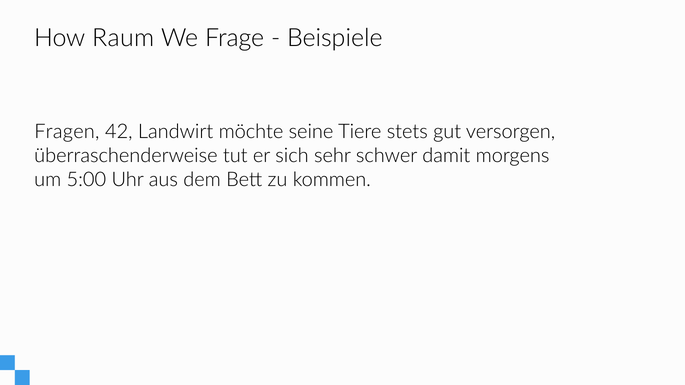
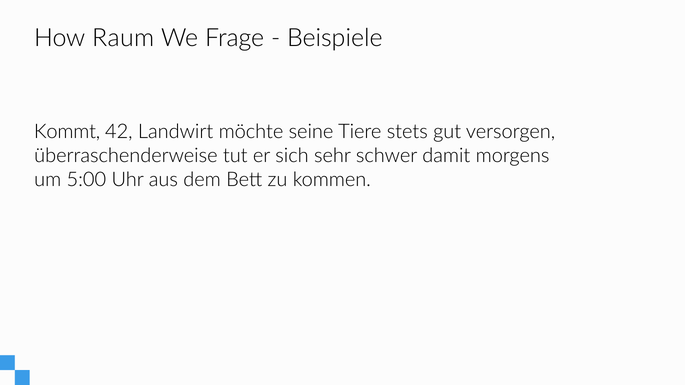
Fragen: Fragen -> Kommt (67, 132)
